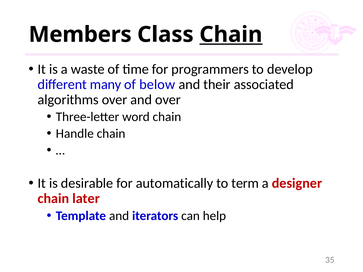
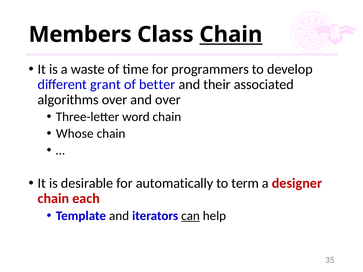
many: many -> grant (106, 85)
below: below -> better (157, 85)
Handle: Handle -> Whose (75, 134)
later: later -> each (86, 199)
can underline: none -> present (191, 216)
